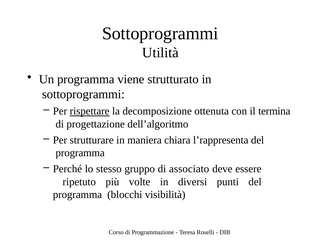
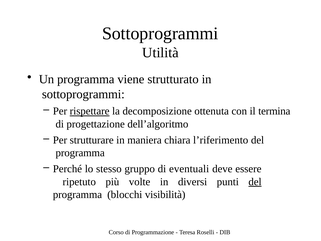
l’rappresenta: l’rappresenta -> l’riferimento (221, 140)
associato: associato -> eventuali (189, 169)
del underline: none -> present (255, 182)
